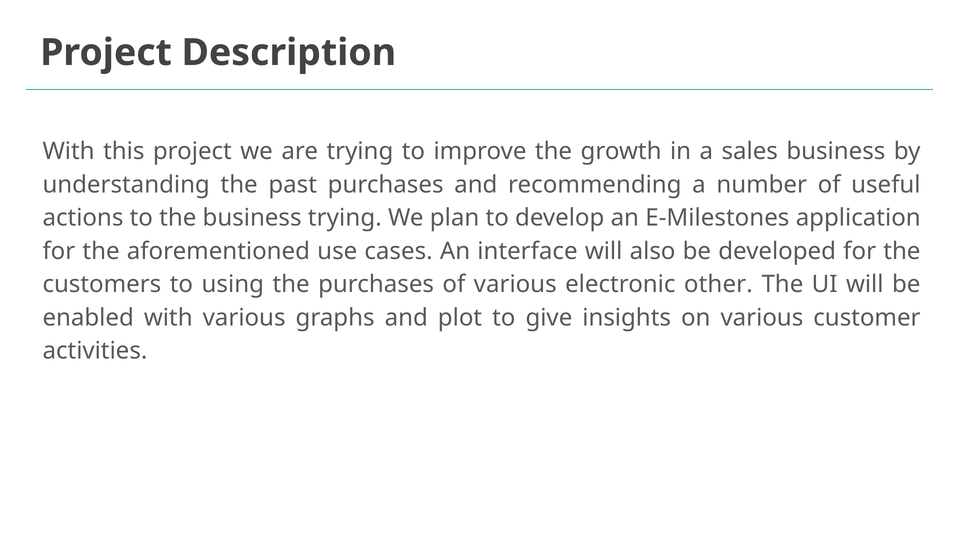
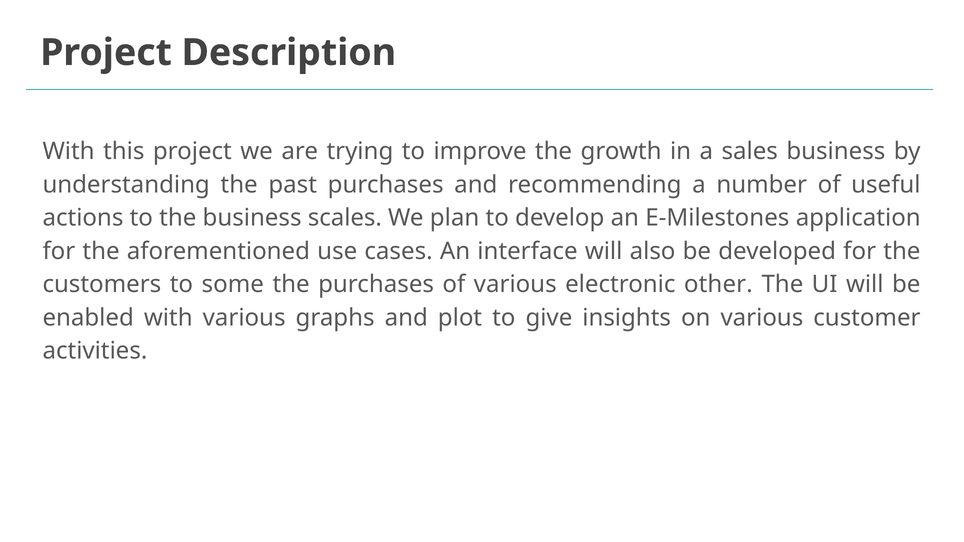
business trying: trying -> scales (345, 218)
using: using -> some (233, 285)
